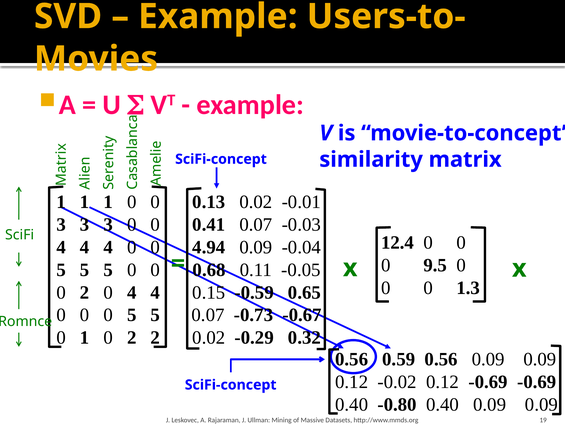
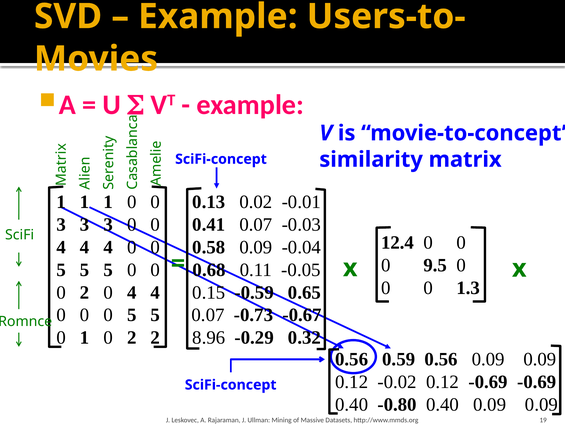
4.94: 4.94 -> 0.58 (209, 247)
0.02: 0.02 -> 8.96 (209, 337)
